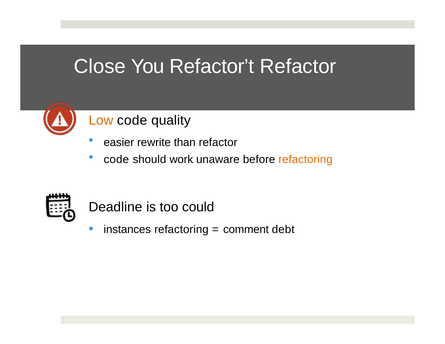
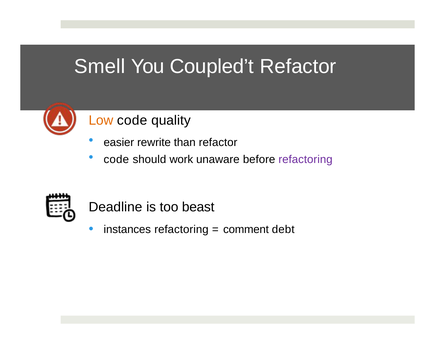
Close: Close -> Smell (100, 66)
Refactor’t: Refactor’t -> Coupled’t (212, 66)
refactoring colour: orange -> purple (305, 159)
could: could -> beast (198, 207)
